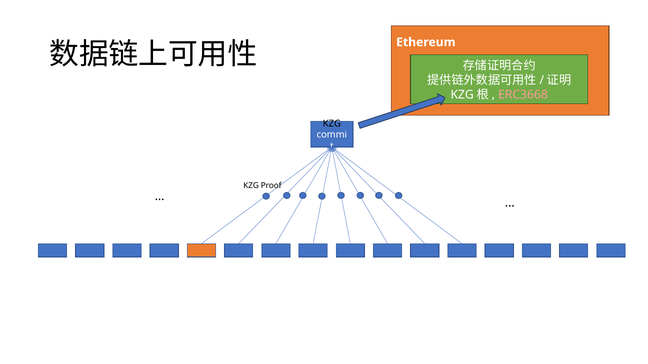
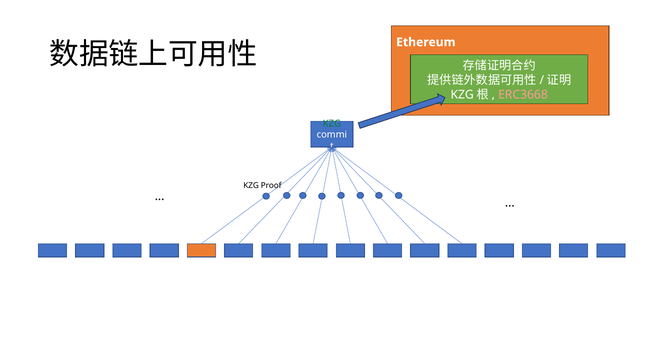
KZG colour: black -> green (332, 124)
